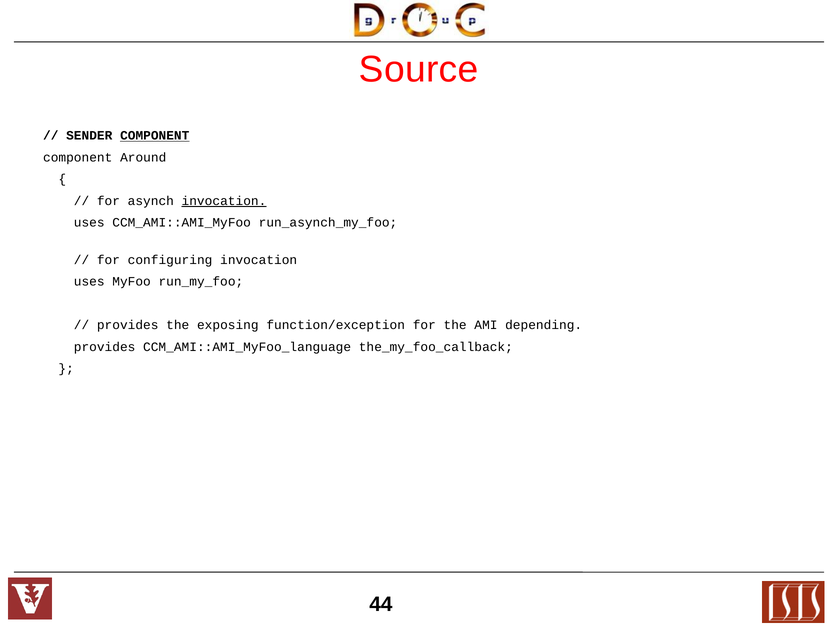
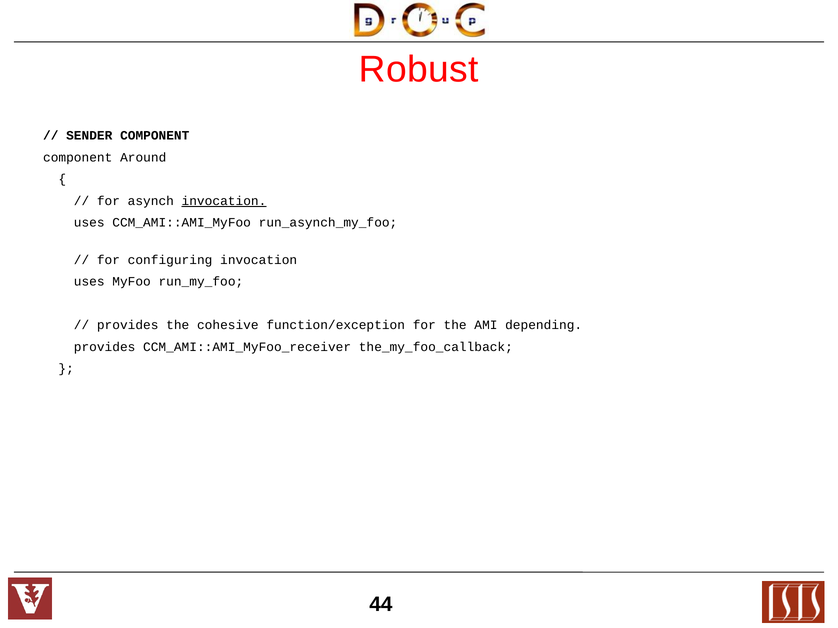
Source: Source -> Robust (419, 70)
COMPONENT underline: present -> none (155, 136)
exposing: exposing -> cohesive (228, 325)
CCM_AMI::AMI_MyFoo_language: CCM_AMI::AMI_MyFoo_language -> CCM_AMI::AMI_MyFoo_receiver (247, 347)
